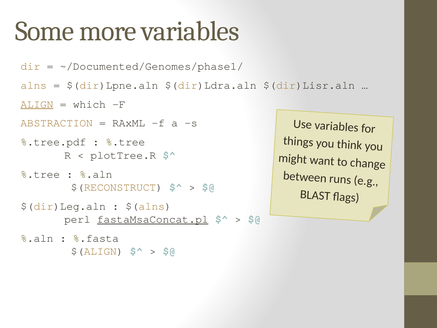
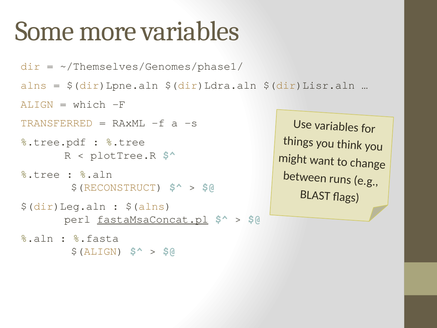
~/Documented/Genomes/phase1/: ~/Documented/Genomes/phase1/ -> ~/Themselves/Genomes/phase1/ (152, 66)
ALIGN underline: present -> none (37, 104)
ABSTRACTION: ABSTRACTION -> TRANSFERRED (57, 123)
